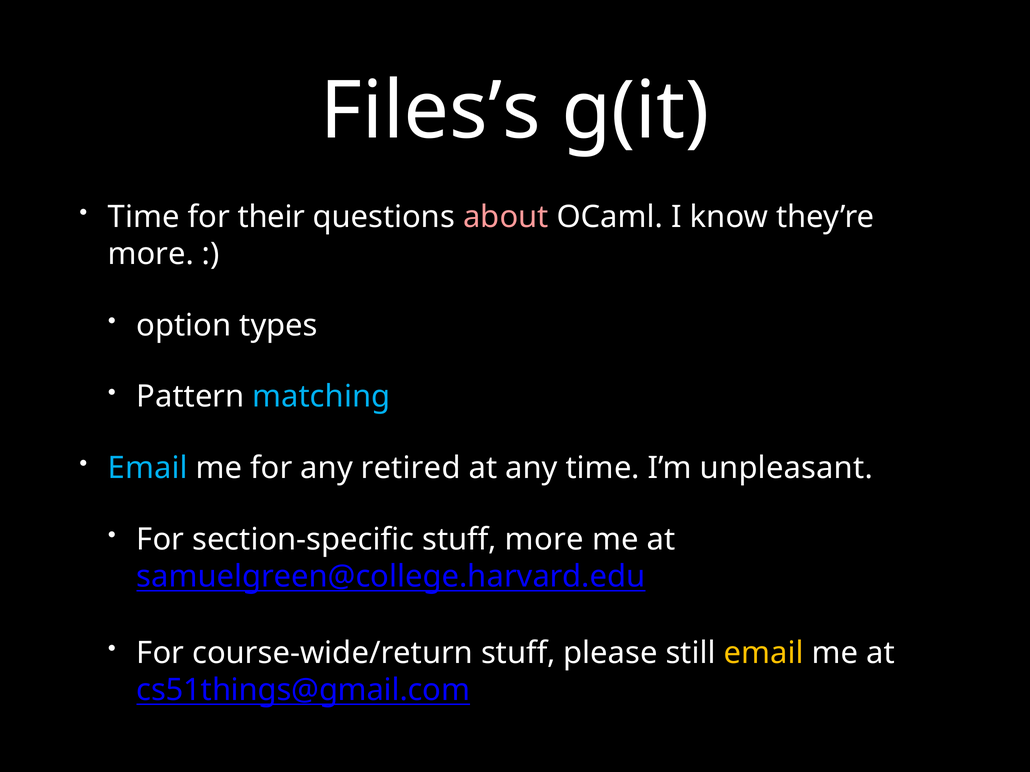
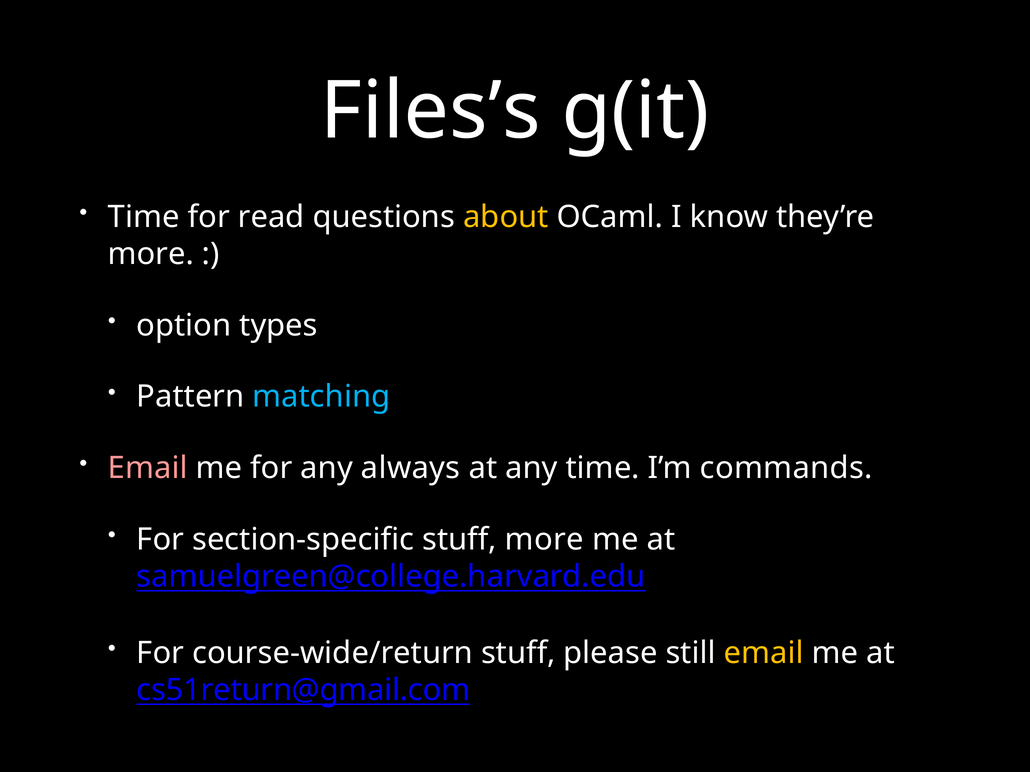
their: their -> read (271, 217)
about colour: pink -> yellow (506, 217)
Email colour: light blue -> pink (148, 468)
retired: retired -> always (411, 468)
unpleasant: unpleasant -> commands (786, 468)
cs51things@gmail.com: cs51things@gmail.com -> cs51return@gmail.com (303, 691)
